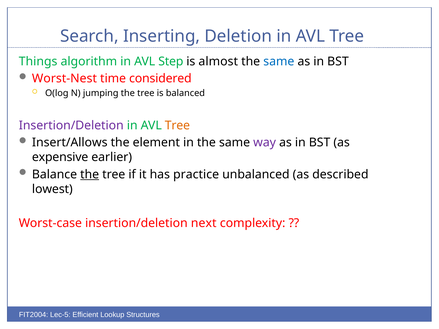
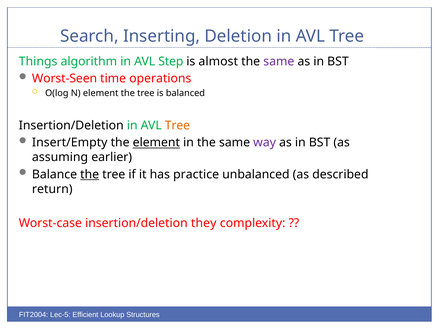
same colour: blue -> purple (279, 62)
Worst-Nest: Worst-Nest -> Worst-Seen (65, 79)
considered: considered -> operations (160, 79)
N jumping: jumping -> element (101, 93)
Insertion/Deletion colour: purple -> black (71, 126)
Insert/Allows: Insert/Allows -> Insert/Empty (70, 143)
element underline: none -> present (156, 143)
expensive: expensive -> assuming (60, 157)
lowest: lowest -> return (52, 189)
next: next -> they (204, 223)
